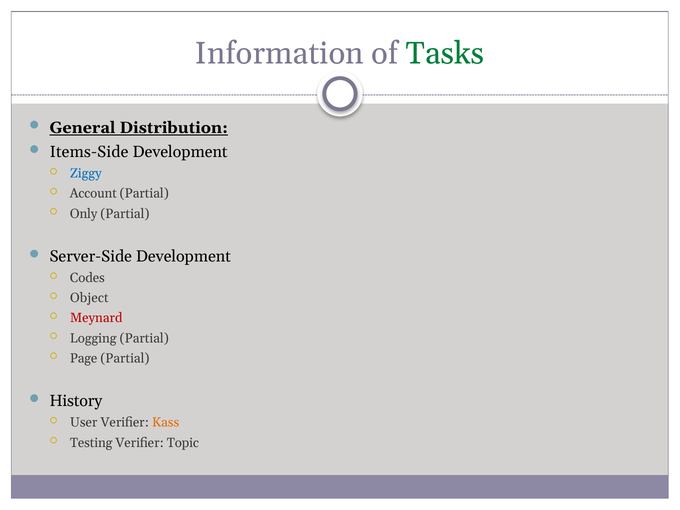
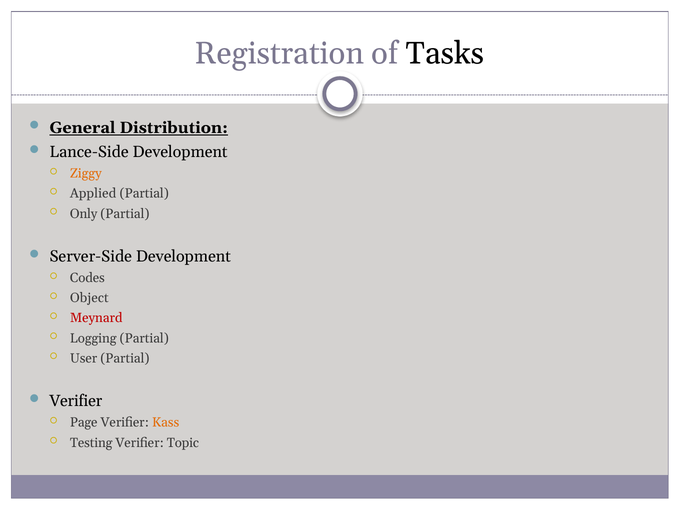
Information: Information -> Registration (279, 54)
Tasks colour: green -> black (445, 54)
Items-Side: Items-Side -> Lance-Side (89, 152)
Ziggy colour: blue -> orange (86, 174)
Account: Account -> Applied (93, 194)
Page: Page -> User (84, 358)
History: History -> Verifier (76, 401)
User: User -> Page (84, 423)
